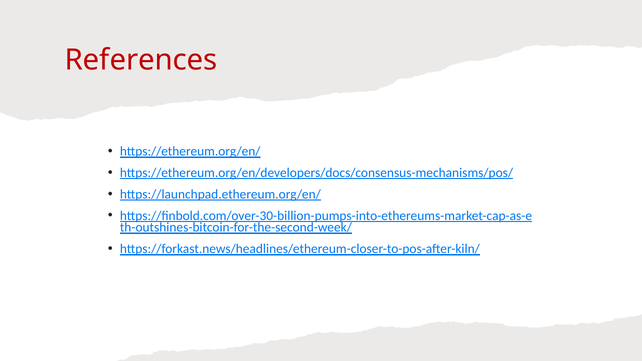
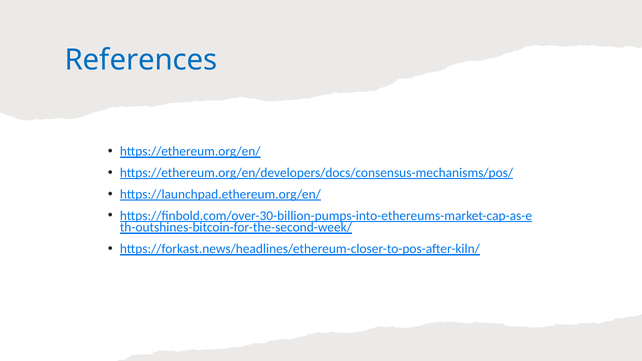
References colour: red -> blue (141, 60)
